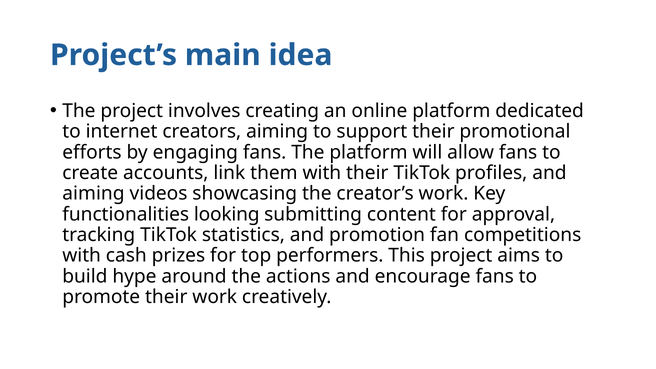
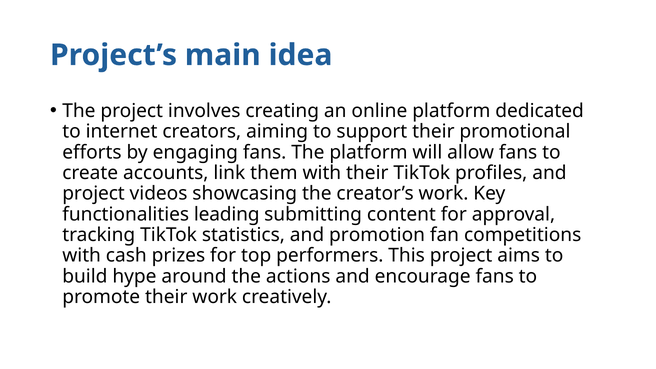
aiming: aiming -> project (94, 194)
looking: looking -> leading (227, 214)
